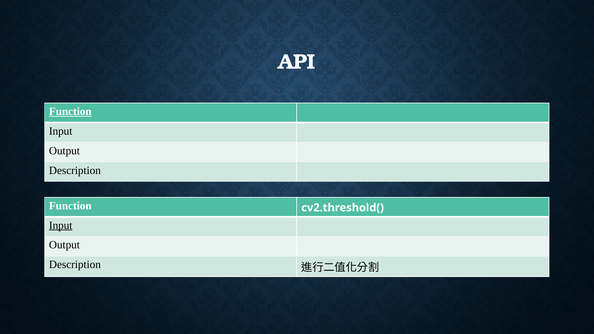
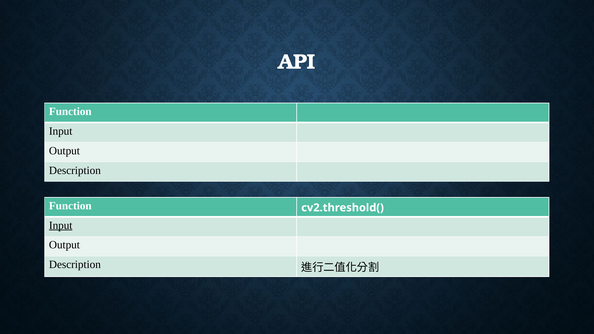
Function underline: present -> none (70, 112)
